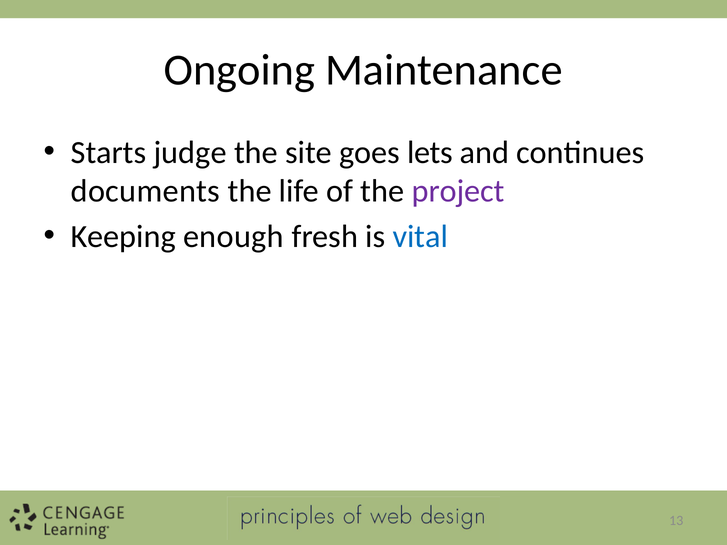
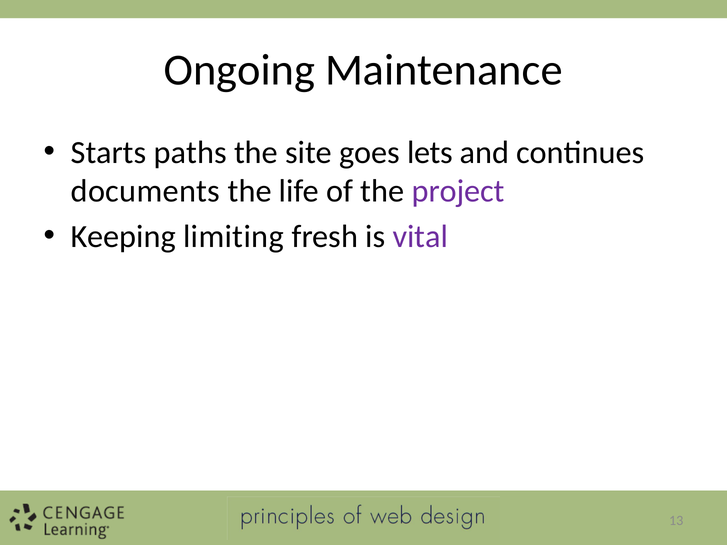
judge: judge -> paths (190, 153)
enough: enough -> limiting (234, 237)
vital colour: blue -> purple (420, 237)
